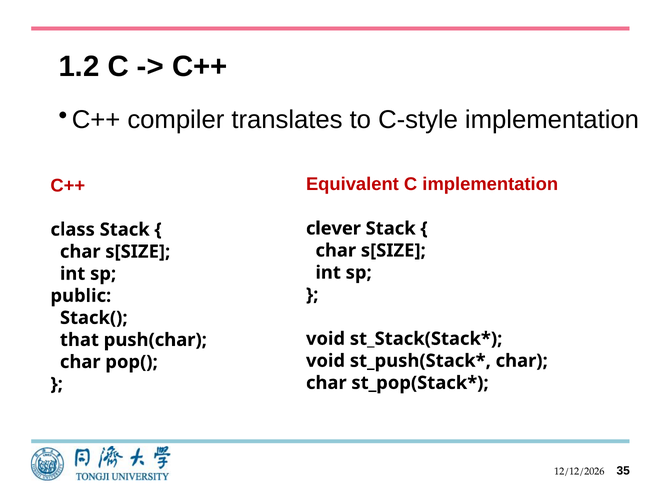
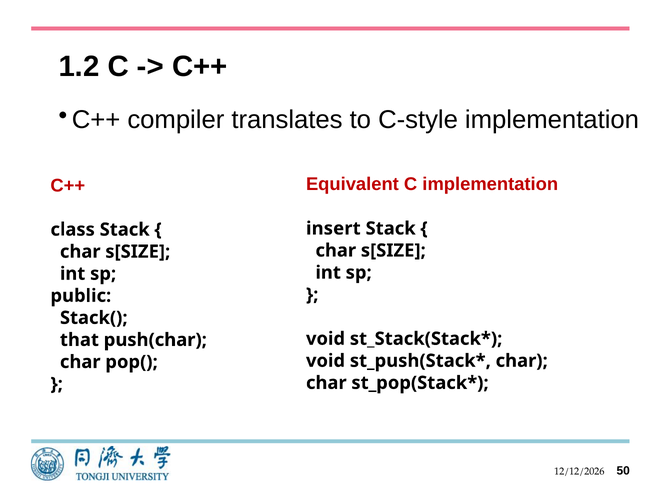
clever: clever -> insert (333, 228)
35: 35 -> 50 (623, 471)
